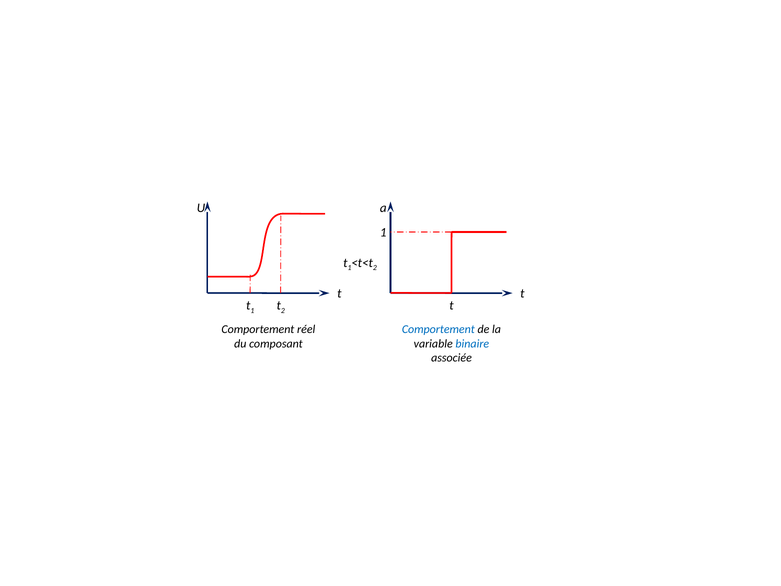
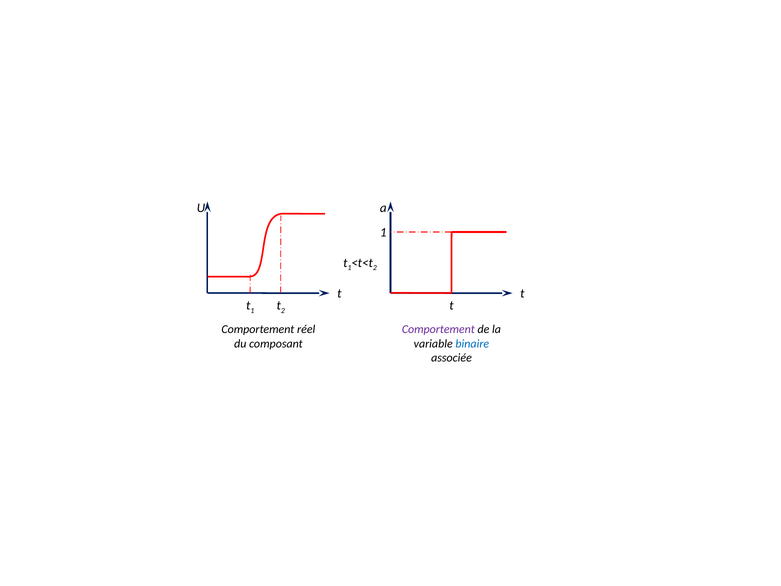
Comportement colour: blue -> purple (438, 329)
